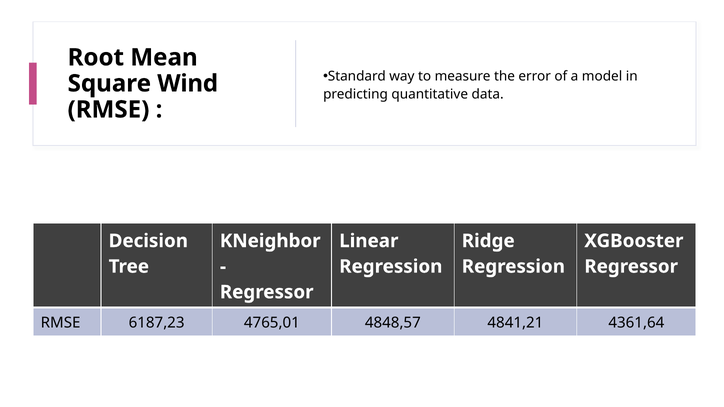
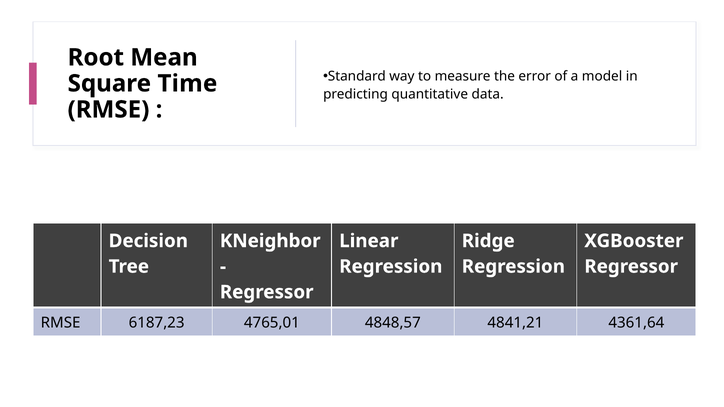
Wind: Wind -> Time (187, 84)
